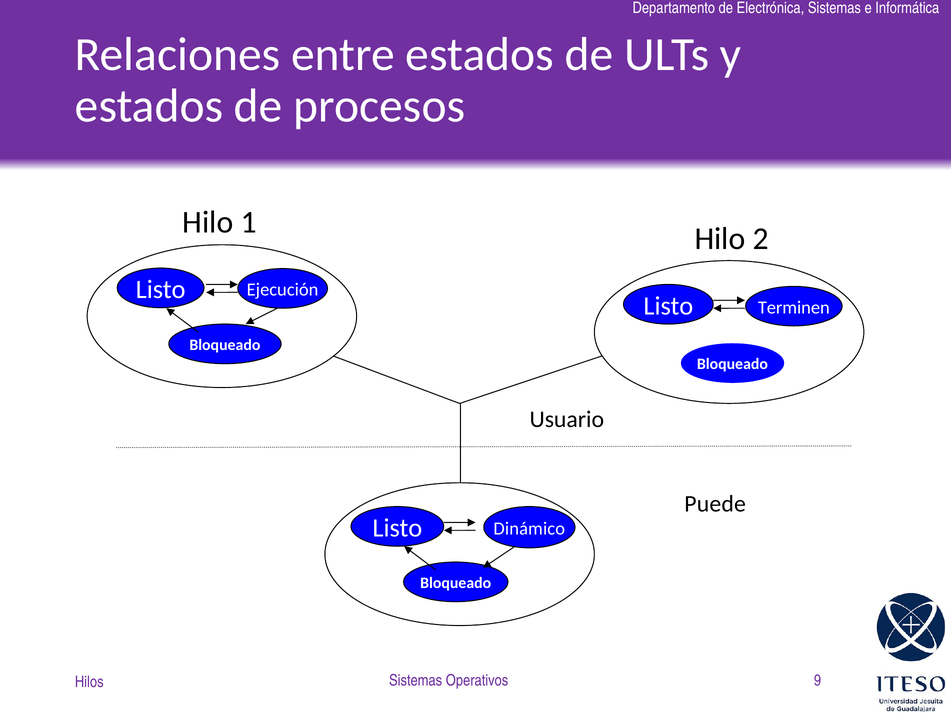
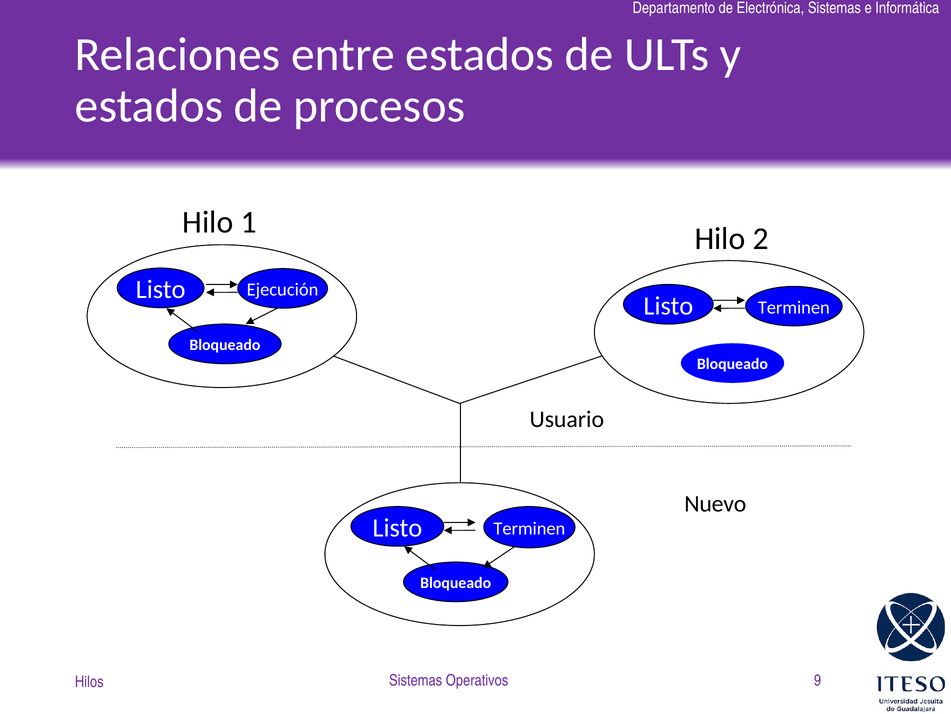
Puede: Puede -> Nuevo (715, 504)
Listo Dinámico: Dinámico -> Terminen (529, 528)
